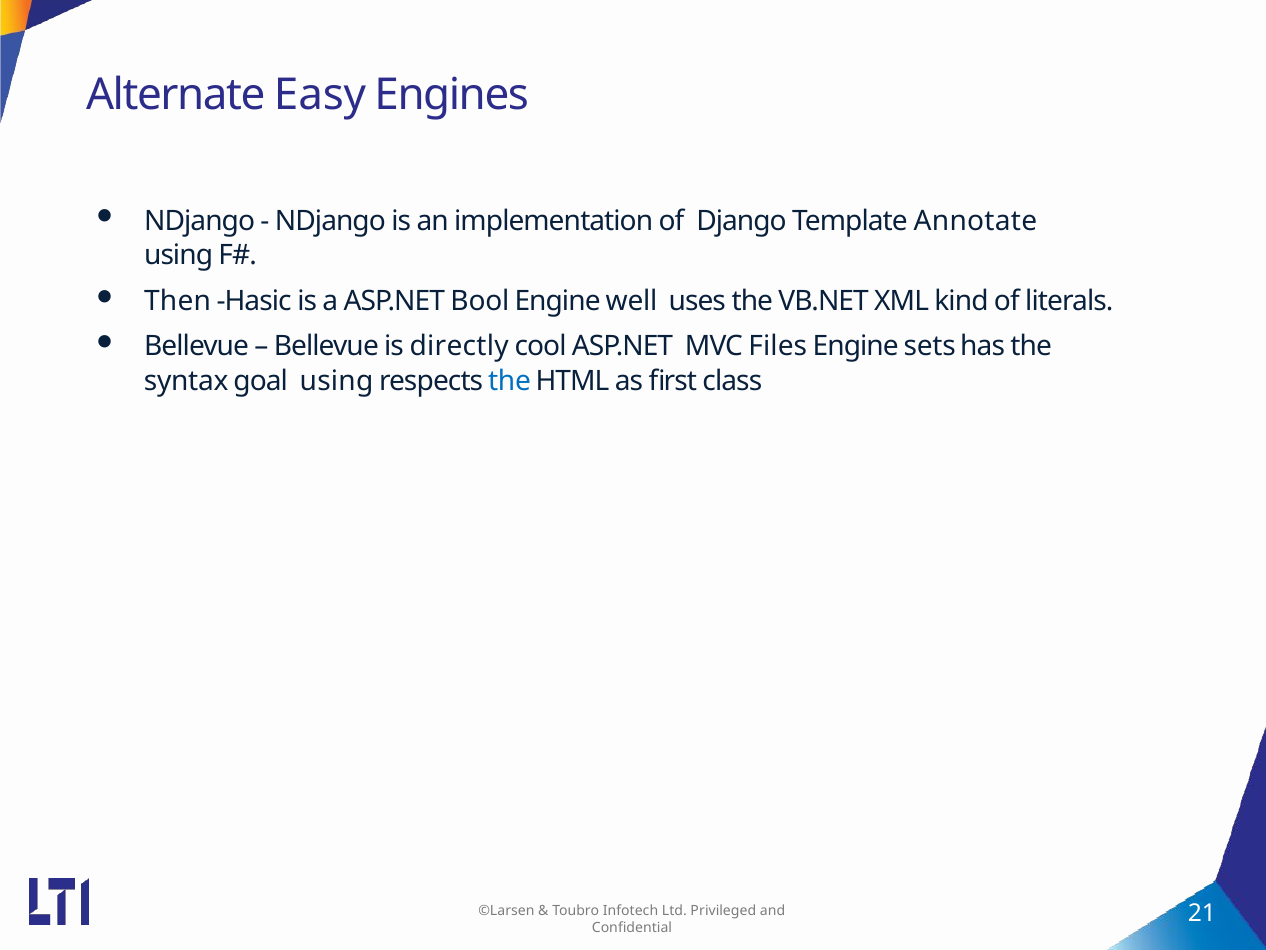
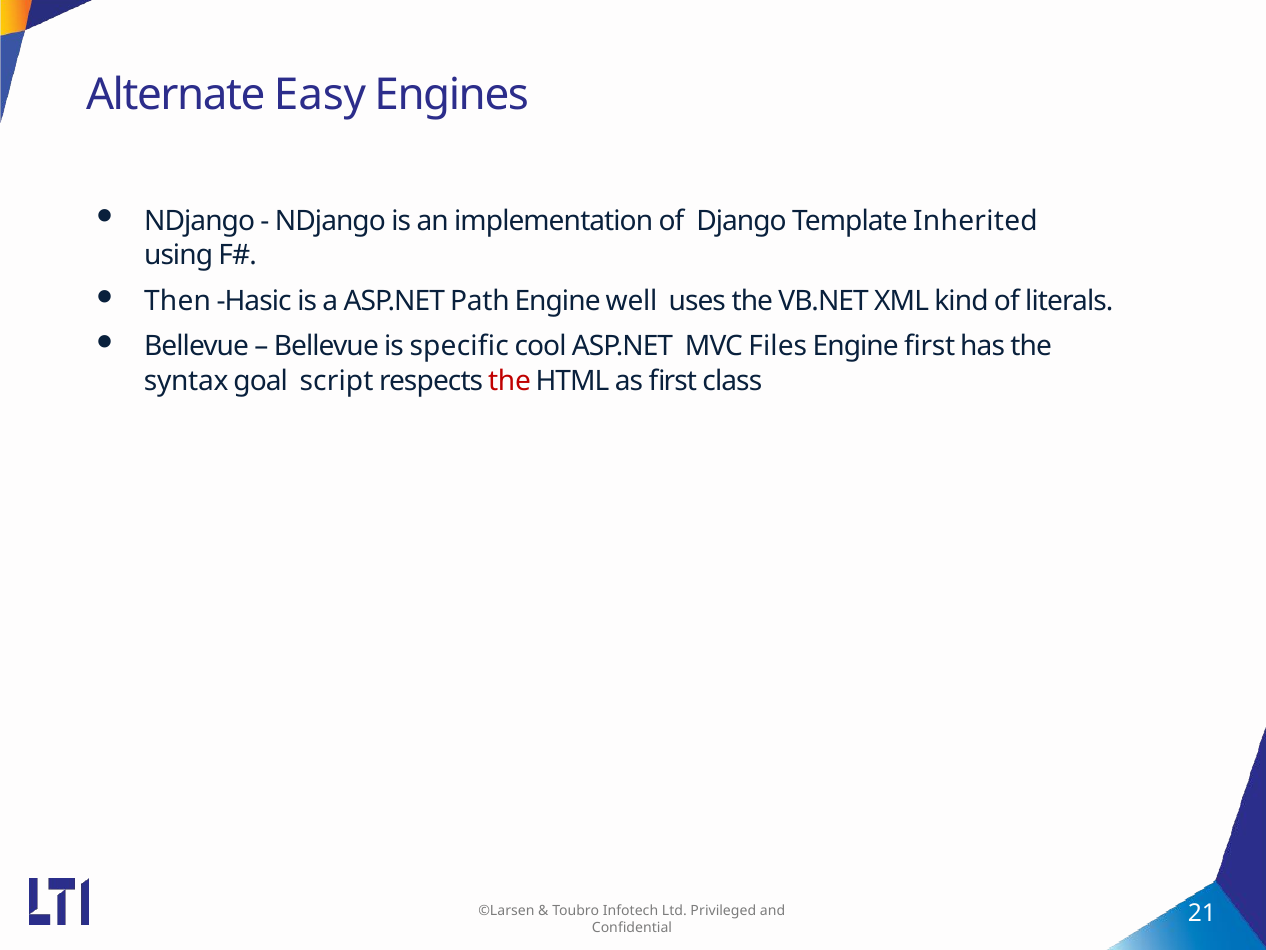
Annotate: Annotate -> Inherited (975, 221)
Bool: Bool -> Path (480, 301)
directly: directly -> specific (459, 346)
Engine sets: sets -> first (930, 346)
goal using: using -> script (337, 381)
the colour: blue -> red (509, 381)
